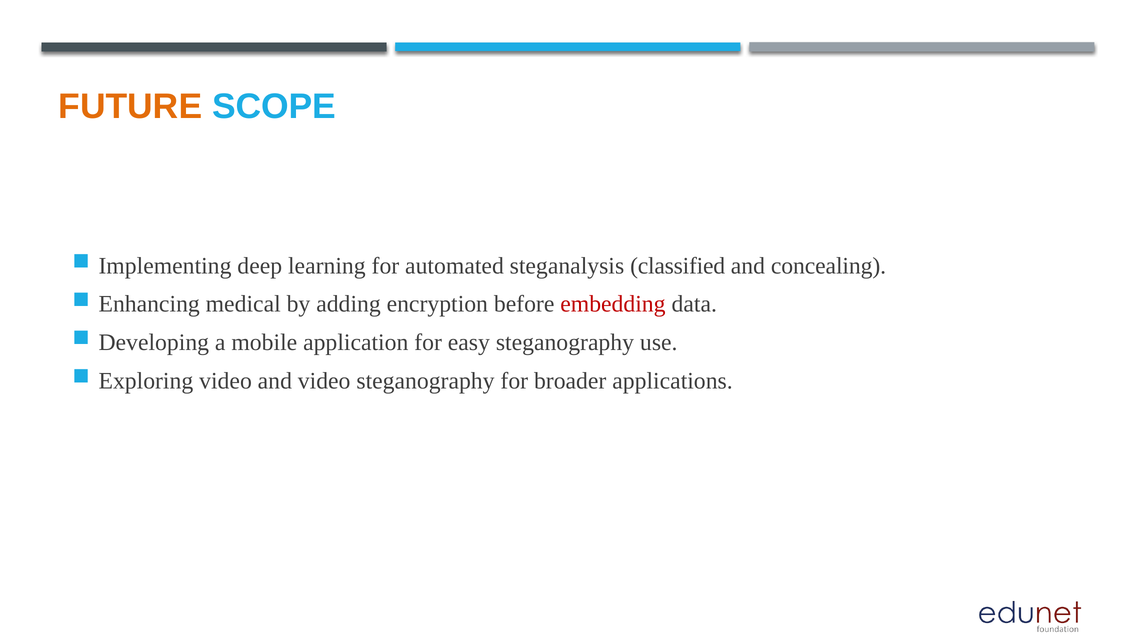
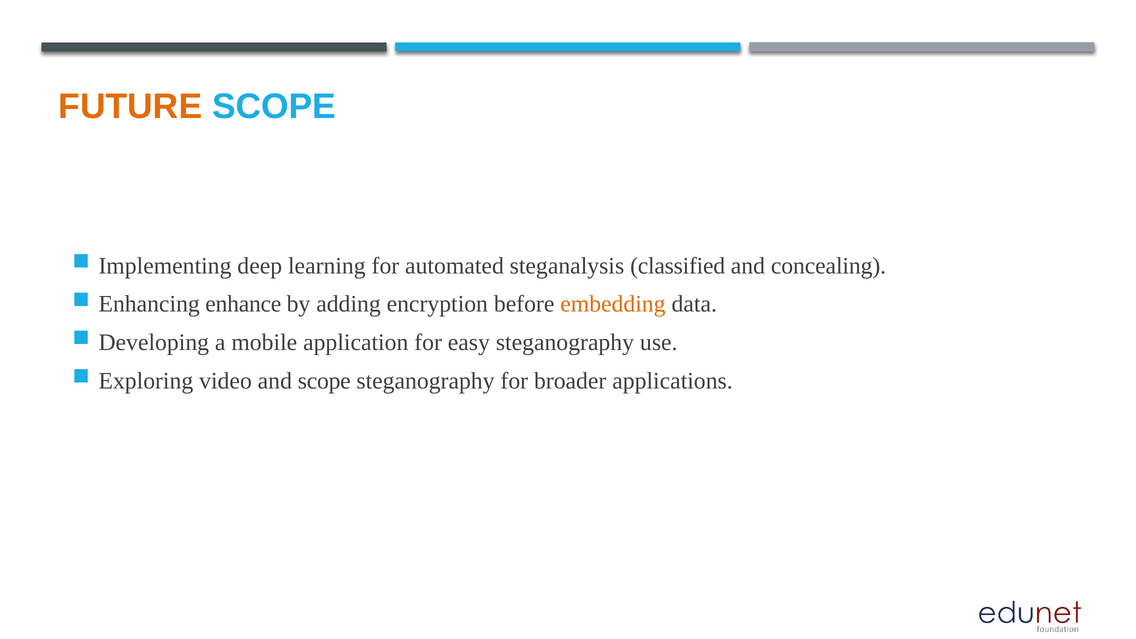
medical: medical -> enhance (243, 304)
embedding colour: red -> orange (613, 304)
and video: video -> scope (324, 381)
